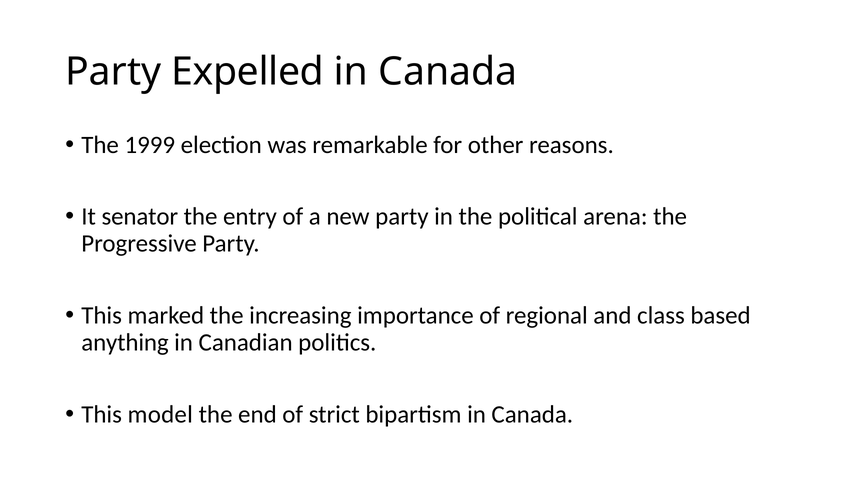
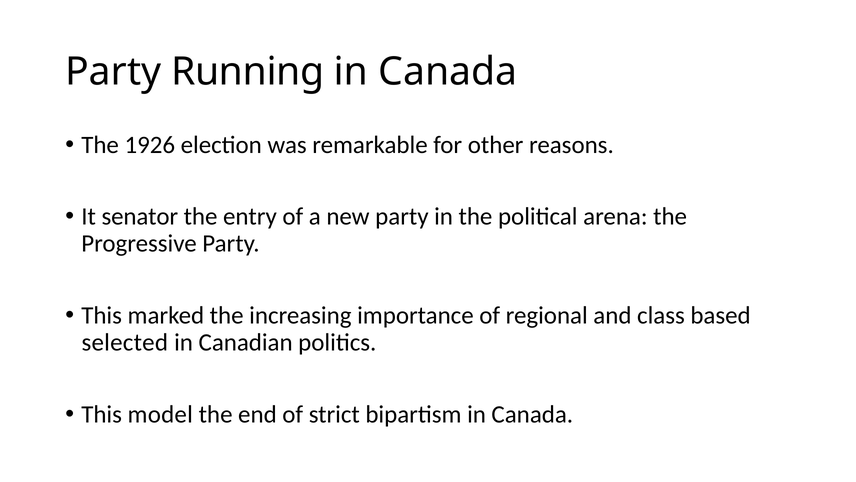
Expelled: Expelled -> Running (248, 72)
1999: 1999 -> 1926 (150, 145)
anything: anything -> selected (125, 342)
